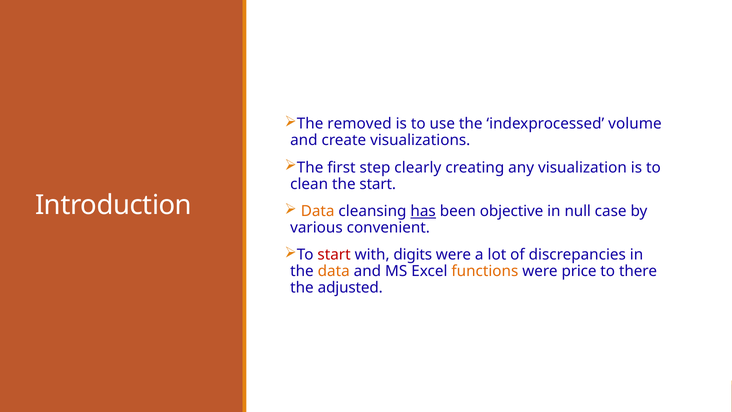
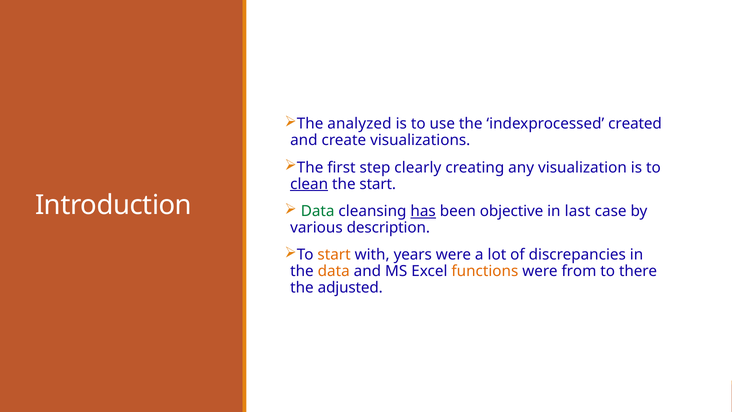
removed: removed -> analyzed (359, 124)
volume: volume -> created (635, 124)
clean underline: none -> present (309, 184)
Data colour: orange -> green (318, 211)
null: null -> last (578, 211)
convenient: convenient -> description (388, 228)
start colour: red -> orange (334, 255)
digits: digits -> years (413, 255)
price: price -> from (579, 271)
